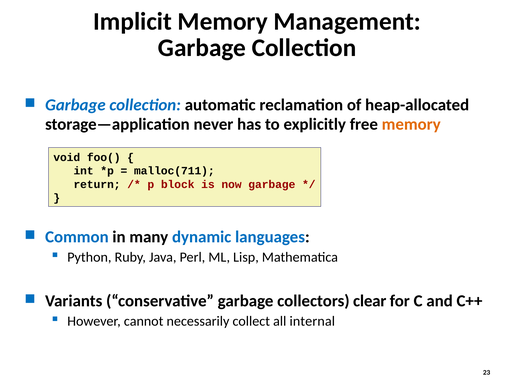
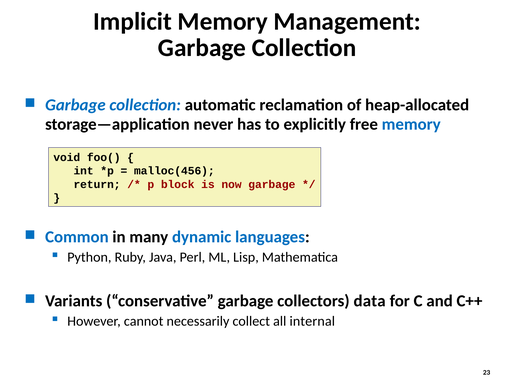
memory colour: orange -> blue (411, 124)
malloc(711: malloc(711 -> malloc(456 (174, 171)
clear: clear -> data (370, 301)
